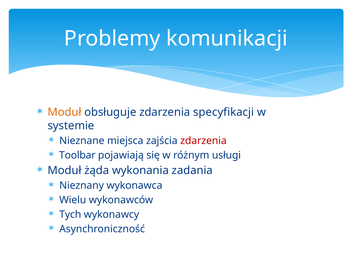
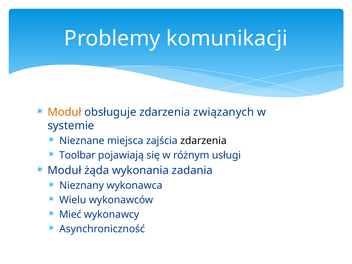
specyfikacji: specyfikacji -> związanych (224, 112)
zdarzenia colour: red -> black (203, 141)
Tych: Tych -> Mieć (70, 214)
